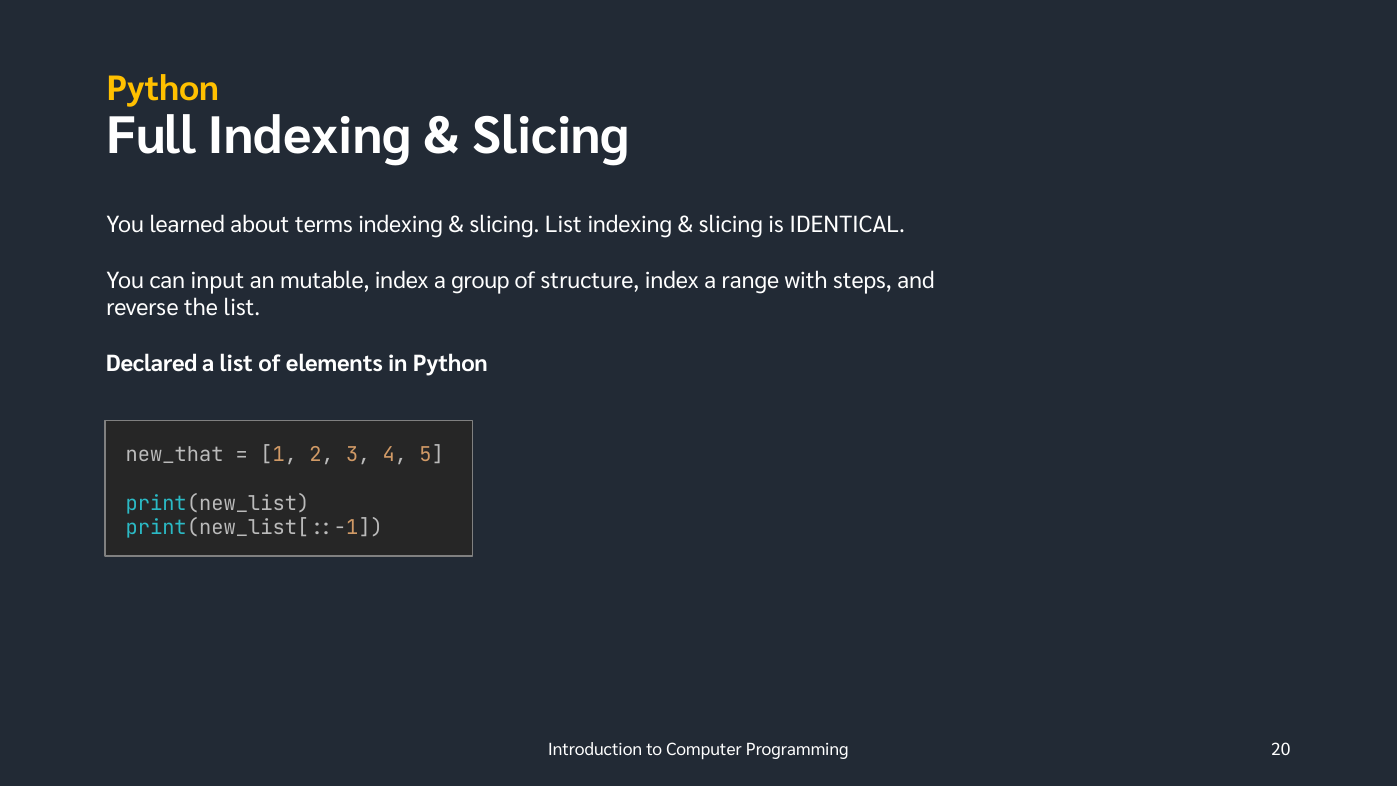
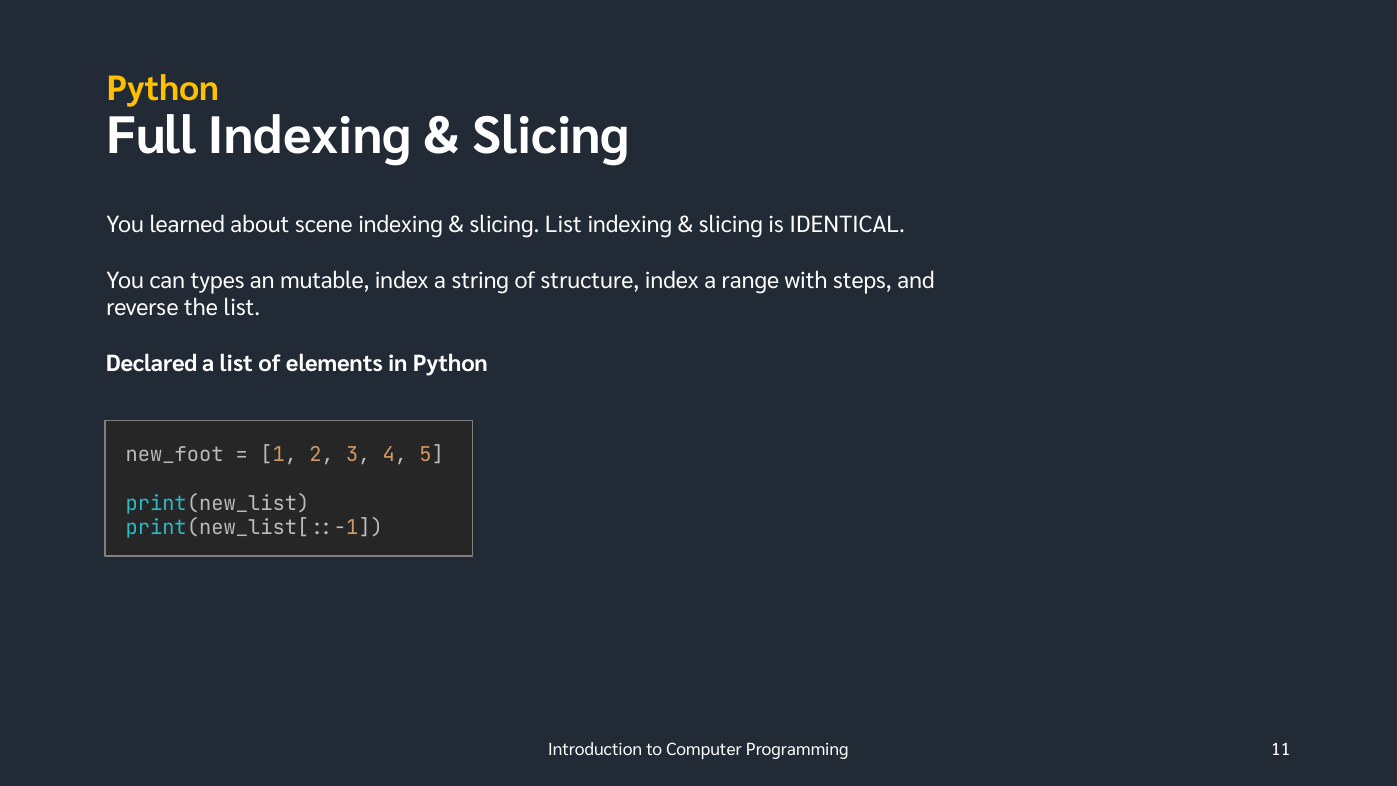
terms: terms -> scene (324, 224)
input: input -> types (218, 280)
group: group -> string (480, 280)
new_that: new_that -> new_foot (175, 455)
20: 20 -> 11 (1281, 750)
